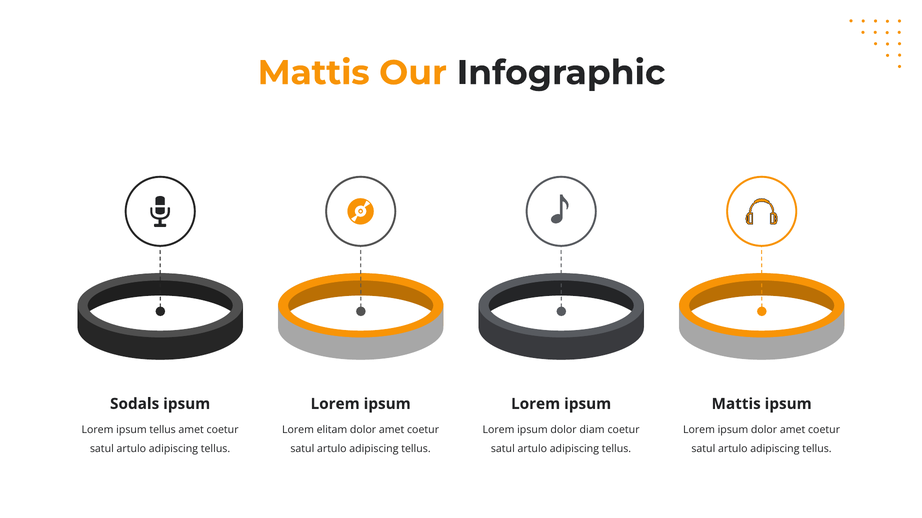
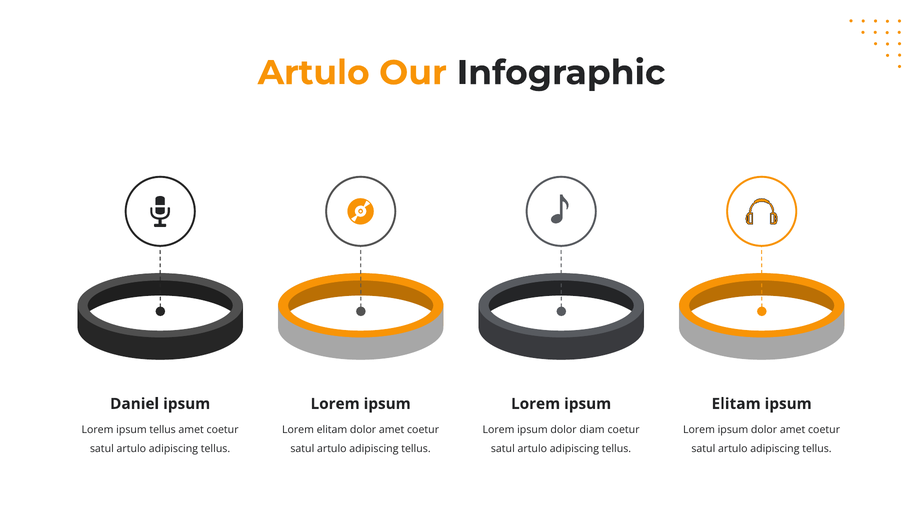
Mattis: Mattis -> Artulo (314, 73)
Sodals: Sodals -> Daniel (135, 404)
Mattis: Mattis -> Elitam (736, 404)
